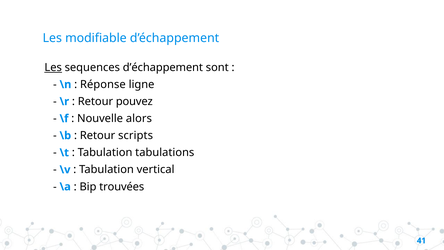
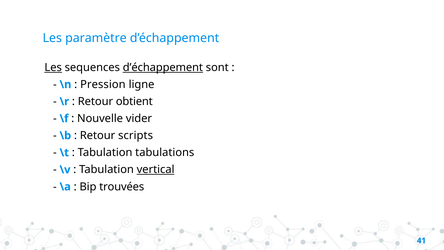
modifiable: modifiable -> paramètre (96, 38)
d’échappement underline: none -> present (163, 67)
Réponse: Réponse -> Pression (103, 84)
pouvez: pouvez -> obtient (134, 101)
alors: alors -> vider (139, 118)
vertical underline: none -> present (156, 169)
